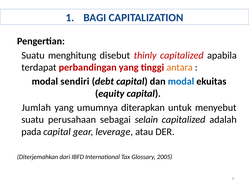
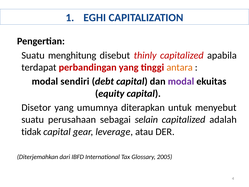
BAGI: BAGI -> EGHI (95, 18)
modal colour: blue -> purple (181, 81)
Jumlah: Jumlah -> Disetor (36, 107)
pada: pada -> tidak (31, 132)
